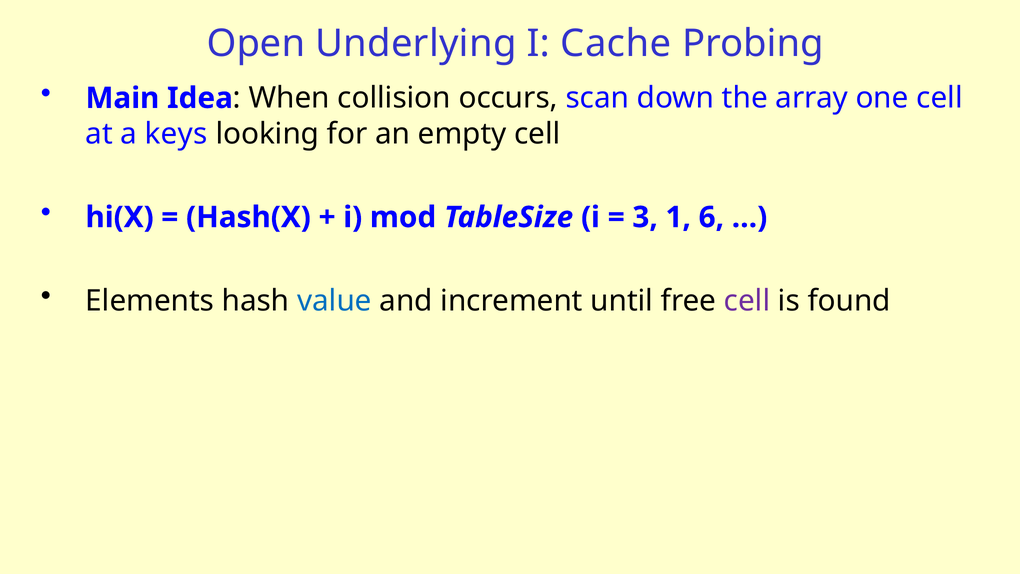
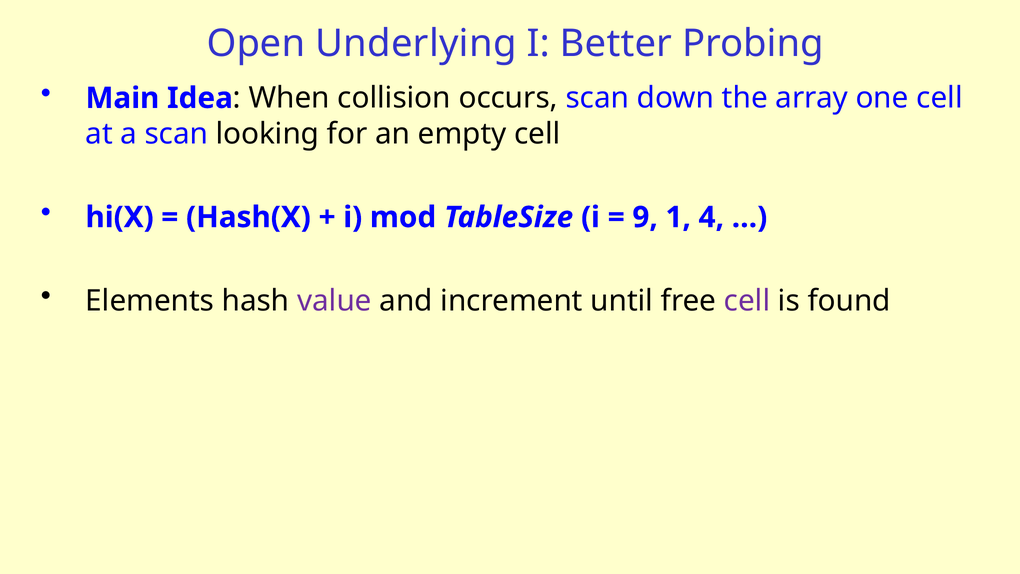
Cache: Cache -> Better (616, 44)
a keys: keys -> scan (176, 134)
3: 3 -> 9 (645, 217)
6: 6 -> 4 (711, 217)
value colour: blue -> purple (334, 301)
